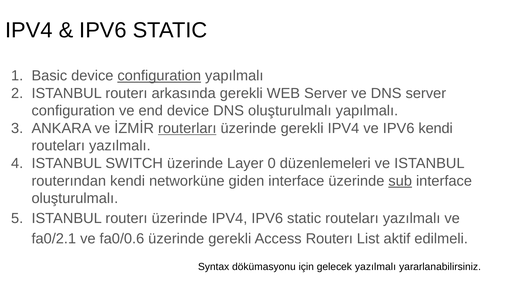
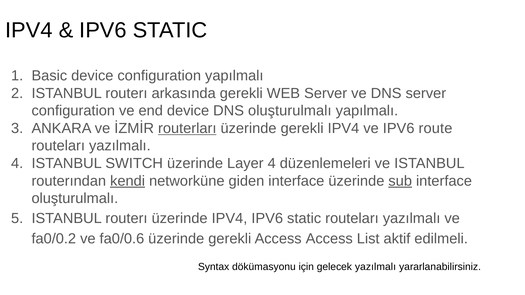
configuration underline: present -> none (159, 76)
IPV6 kendi: kendi -> route (435, 128)
Layer 0: 0 -> 4 (272, 164)
kendi underline: none -> present (128, 181)
fa0/2.1: fa0/2.1 -> fa0/0.2 (54, 239)
Access Routerı: Routerı -> Access (329, 239)
